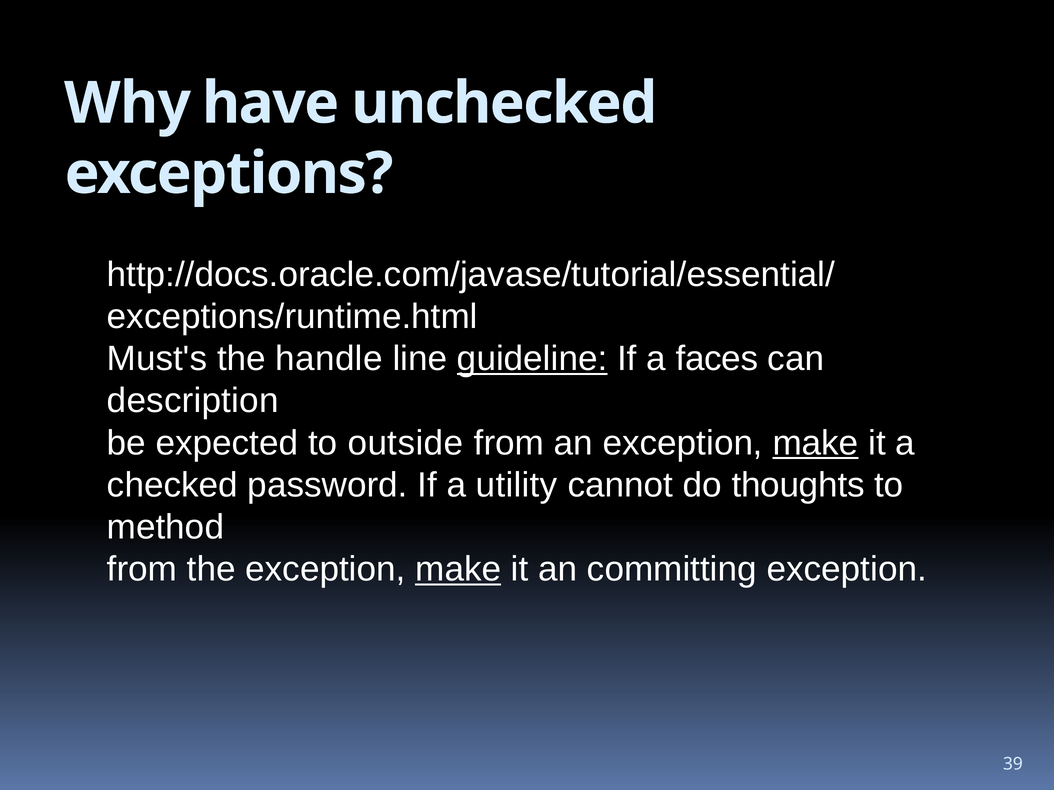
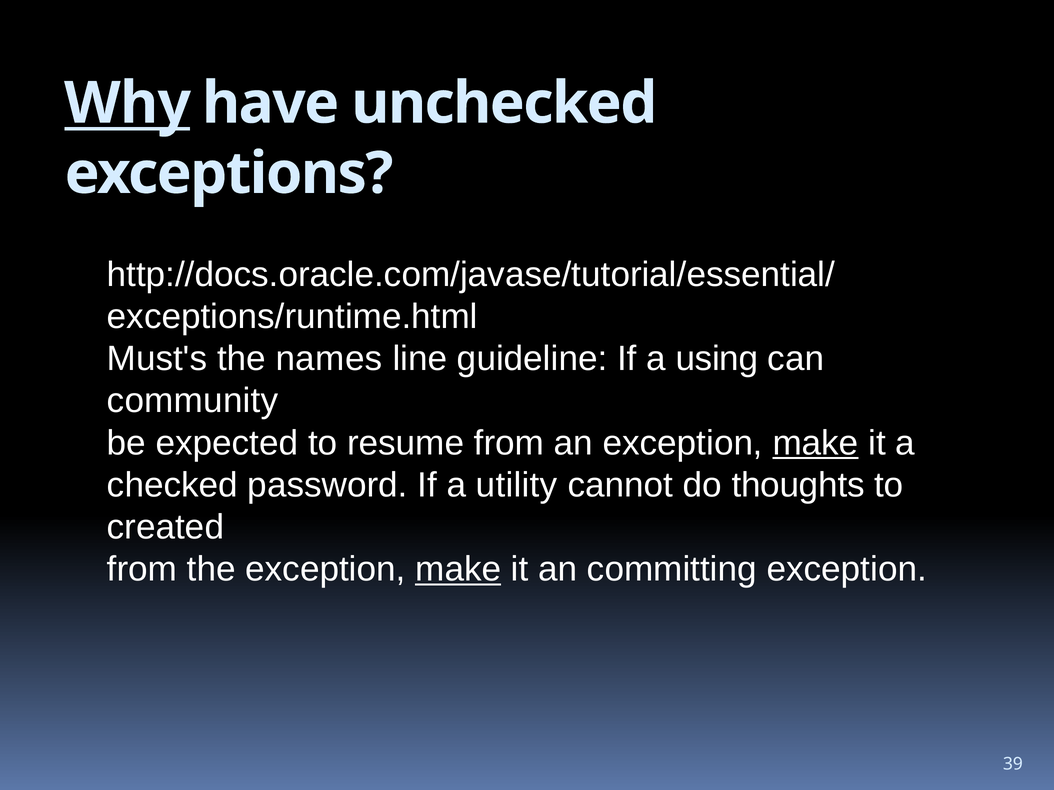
Why underline: none -> present (128, 103)
handle: handle -> names (329, 359)
guideline underline: present -> none (532, 359)
faces: faces -> using (717, 359)
description: description -> community (193, 401)
outside: outside -> resume (406, 443)
method: method -> created (165, 528)
